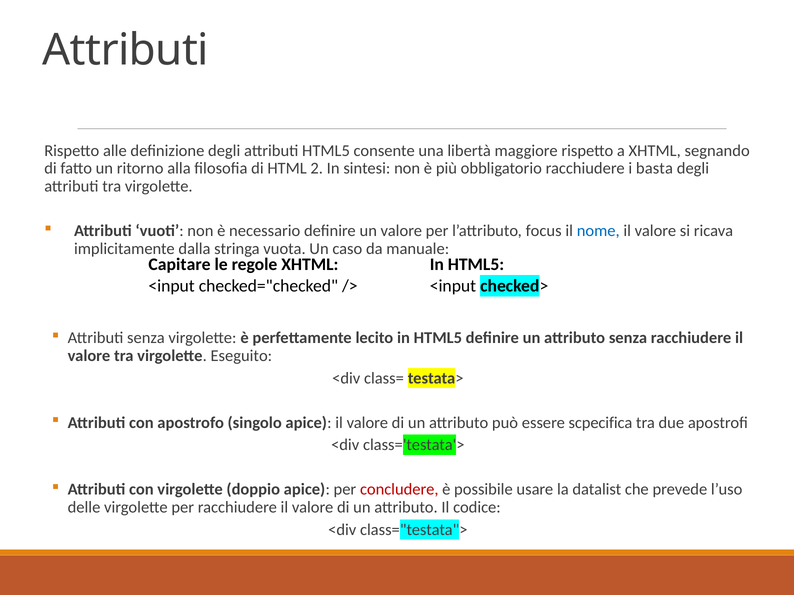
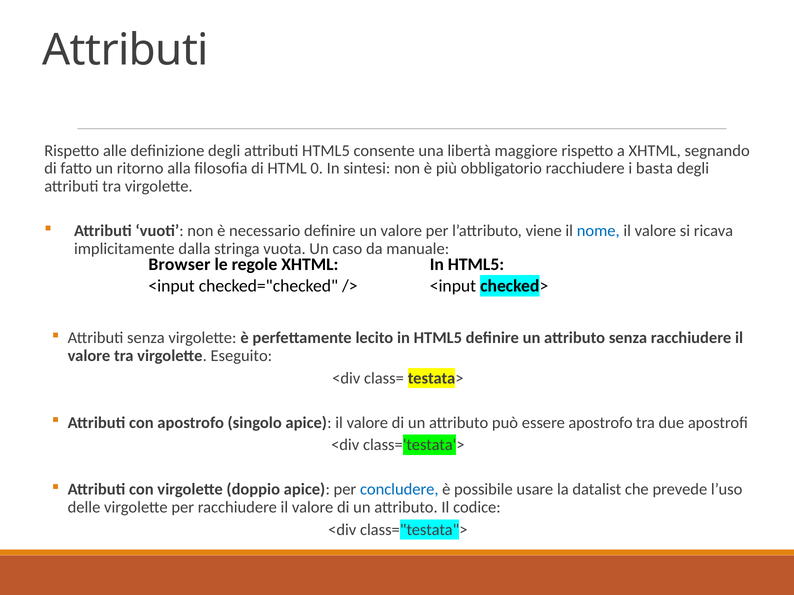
2: 2 -> 0 (317, 169)
focus: focus -> viene (544, 231)
Capitare: Capitare -> Browser (179, 265)
essere scpecifica: scpecifica -> apostrofo (601, 423)
concludere colour: red -> blue (399, 490)
